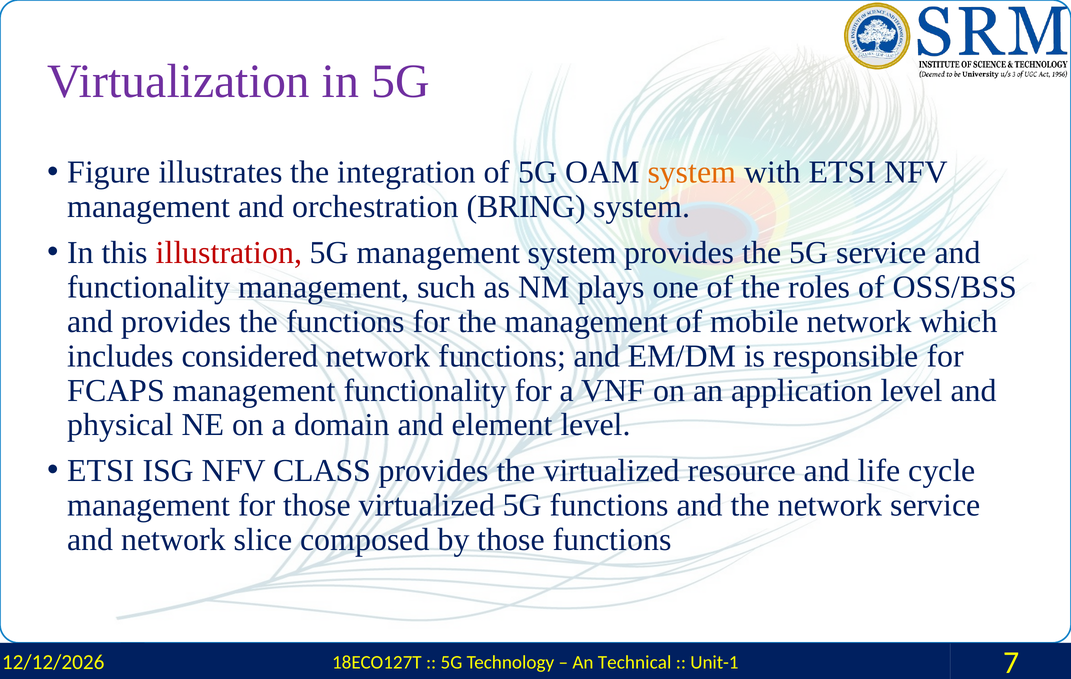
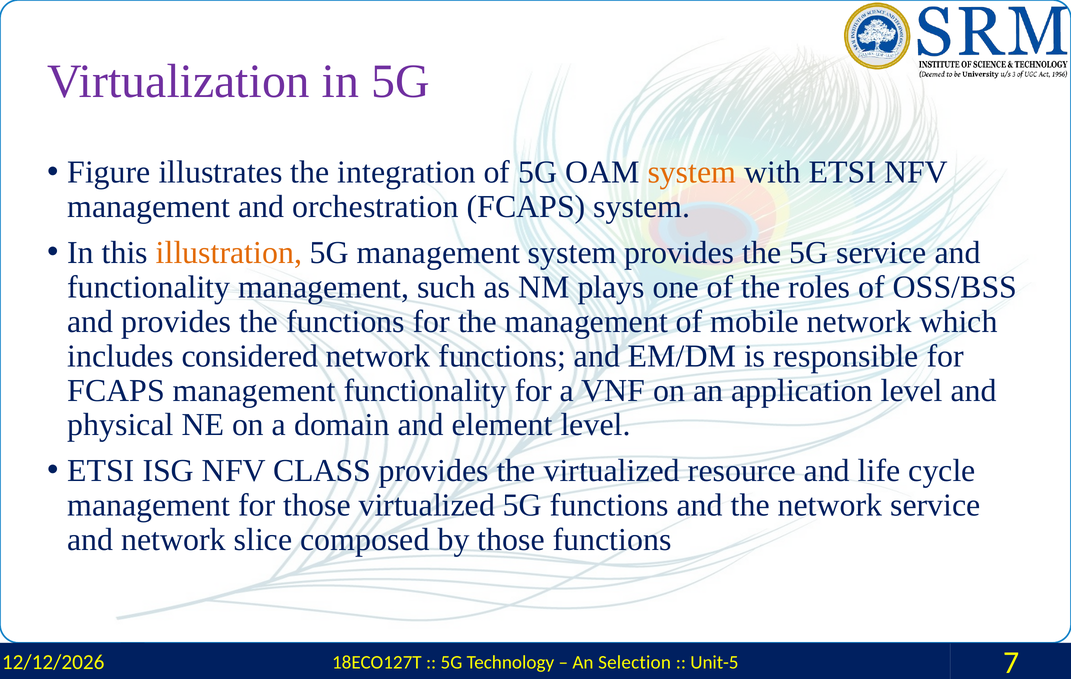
orchestration BRING: BRING -> FCAPS (526, 207)
illustration colour: red -> orange (229, 252)
Technical: Technical -> Selection (635, 662)
Unit-1: Unit-1 -> Unit-5 (714, 662)
